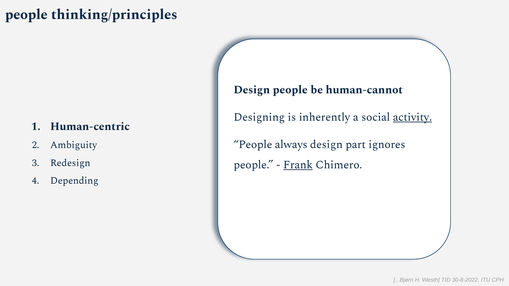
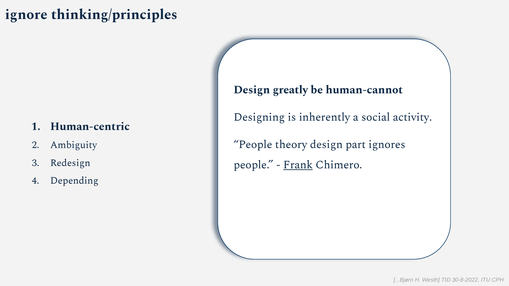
people: people -> ignore (26, 15)
Design people: people -> greatly (290, 90)
activity underline: present -> none (412, 117)
always: always -> theory (291, 145)
